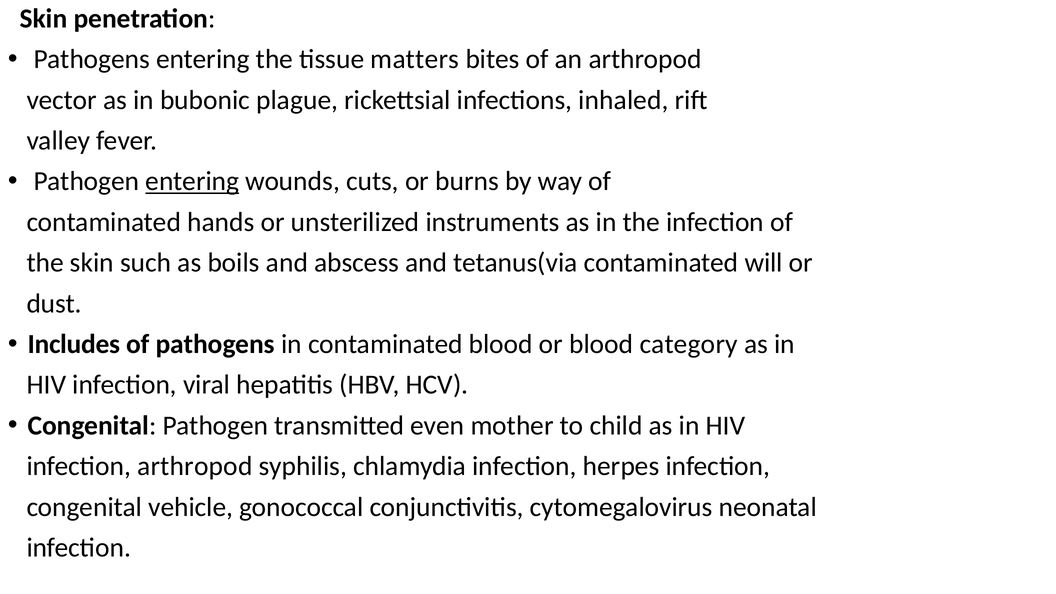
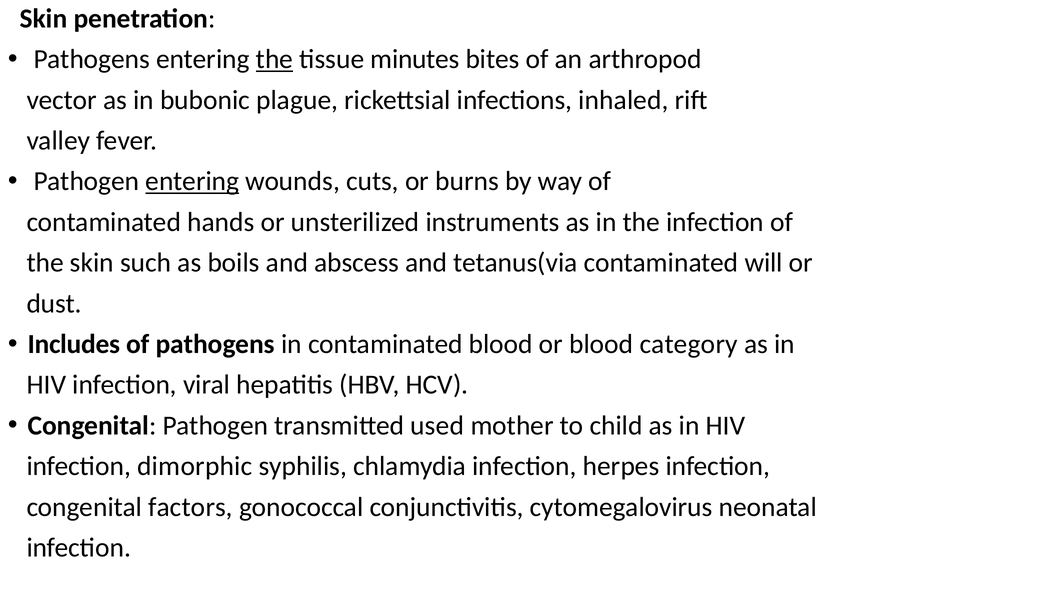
the underline: none -> present (274, 59)
matters: matters -> minutes (415, 59)
even: even -> used (437, 426)
infection arthropod: arthropod -> dimorphic (195, 466)
vehicle: vehicle -> factors (191, 507)
